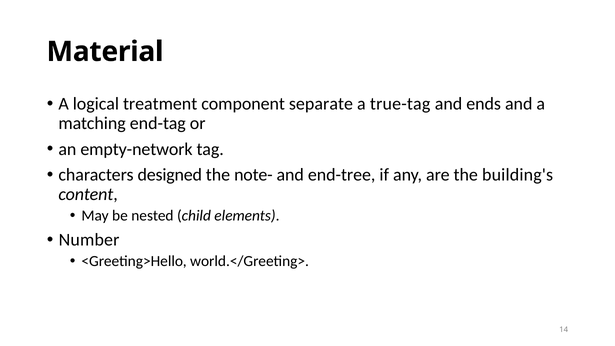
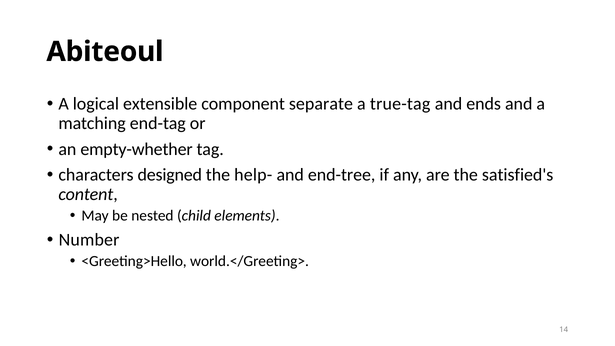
Material: Material -> Abiteoul (105, 52)
treatment: treatment -> extensible (160, 104)
empty-network: empty-network -> empty-whether (137, 149)
note-: note- -> help- (253, 175)
building's: building's -> satisfied's (518, 175)
